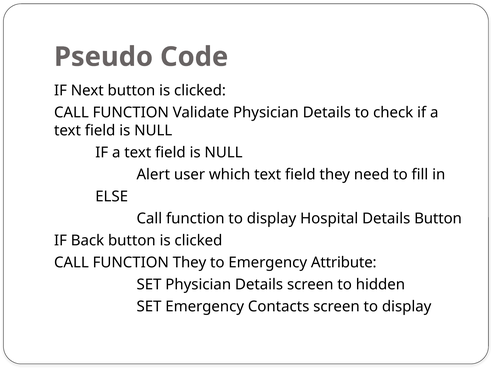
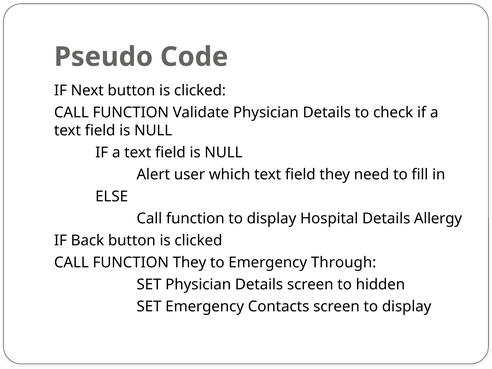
Details Button: Button -> Allergy (438, 218)
Attribute: Attribute -> Through (344, 262)
